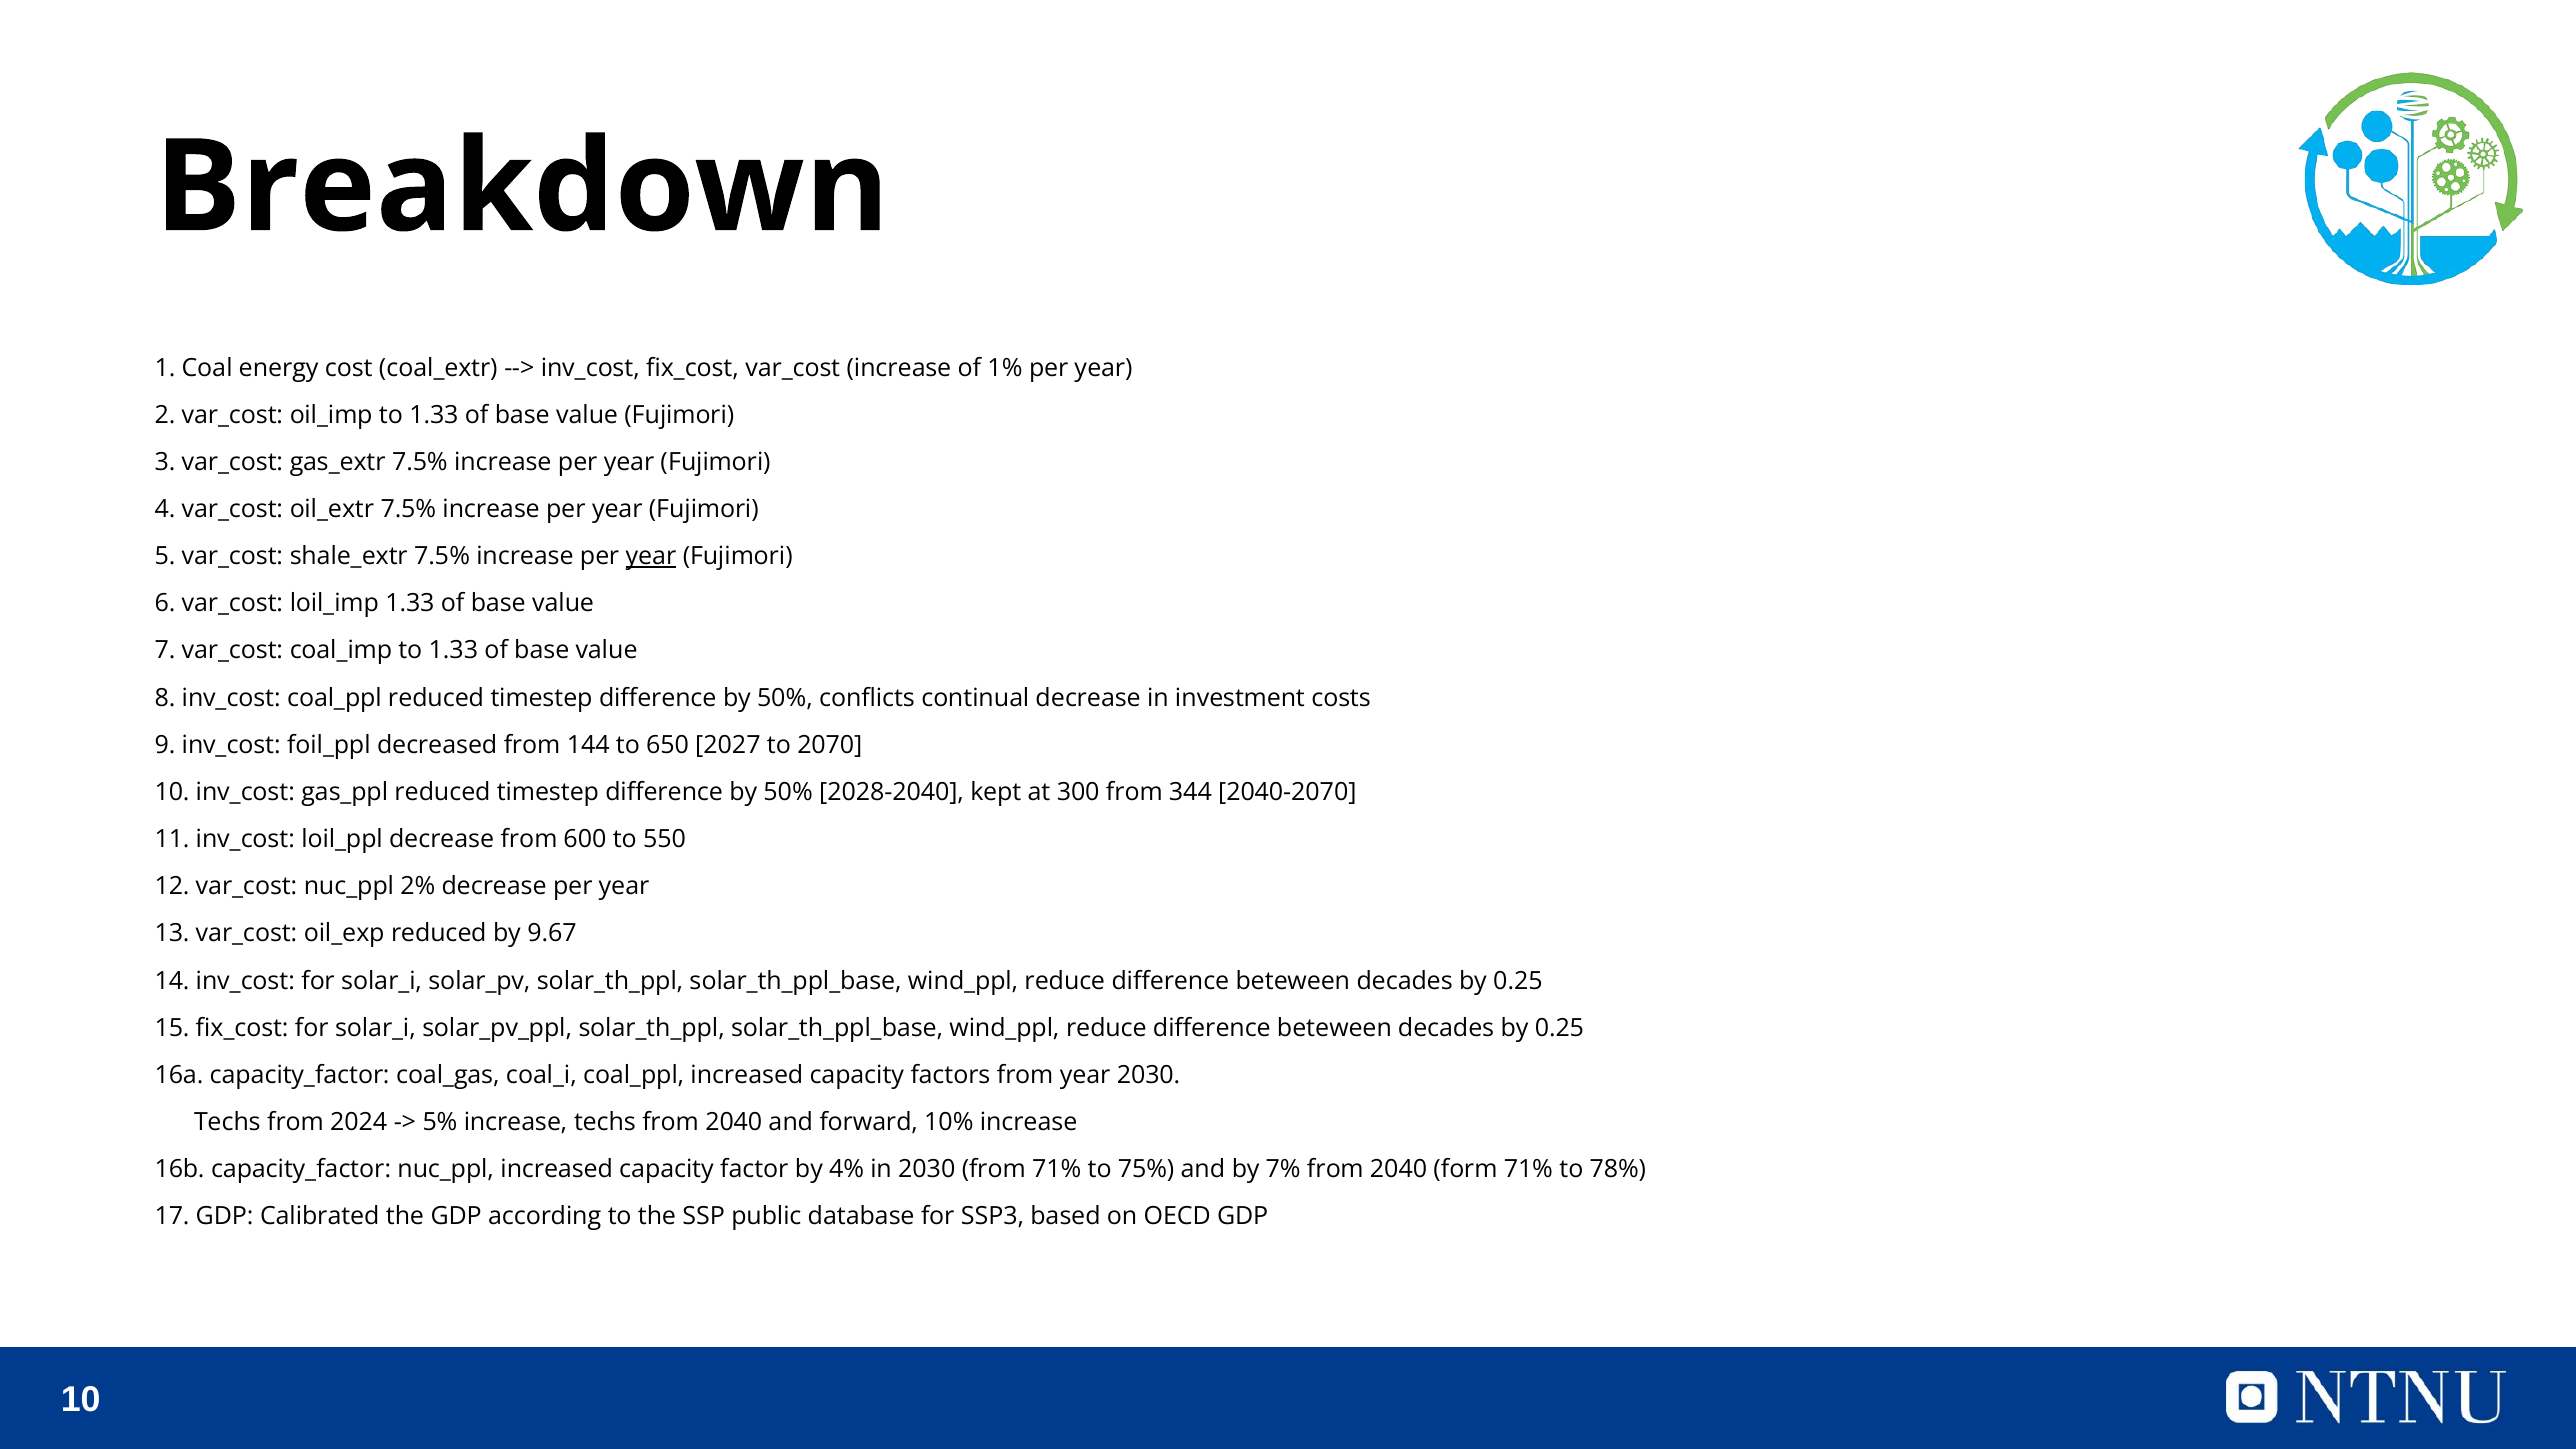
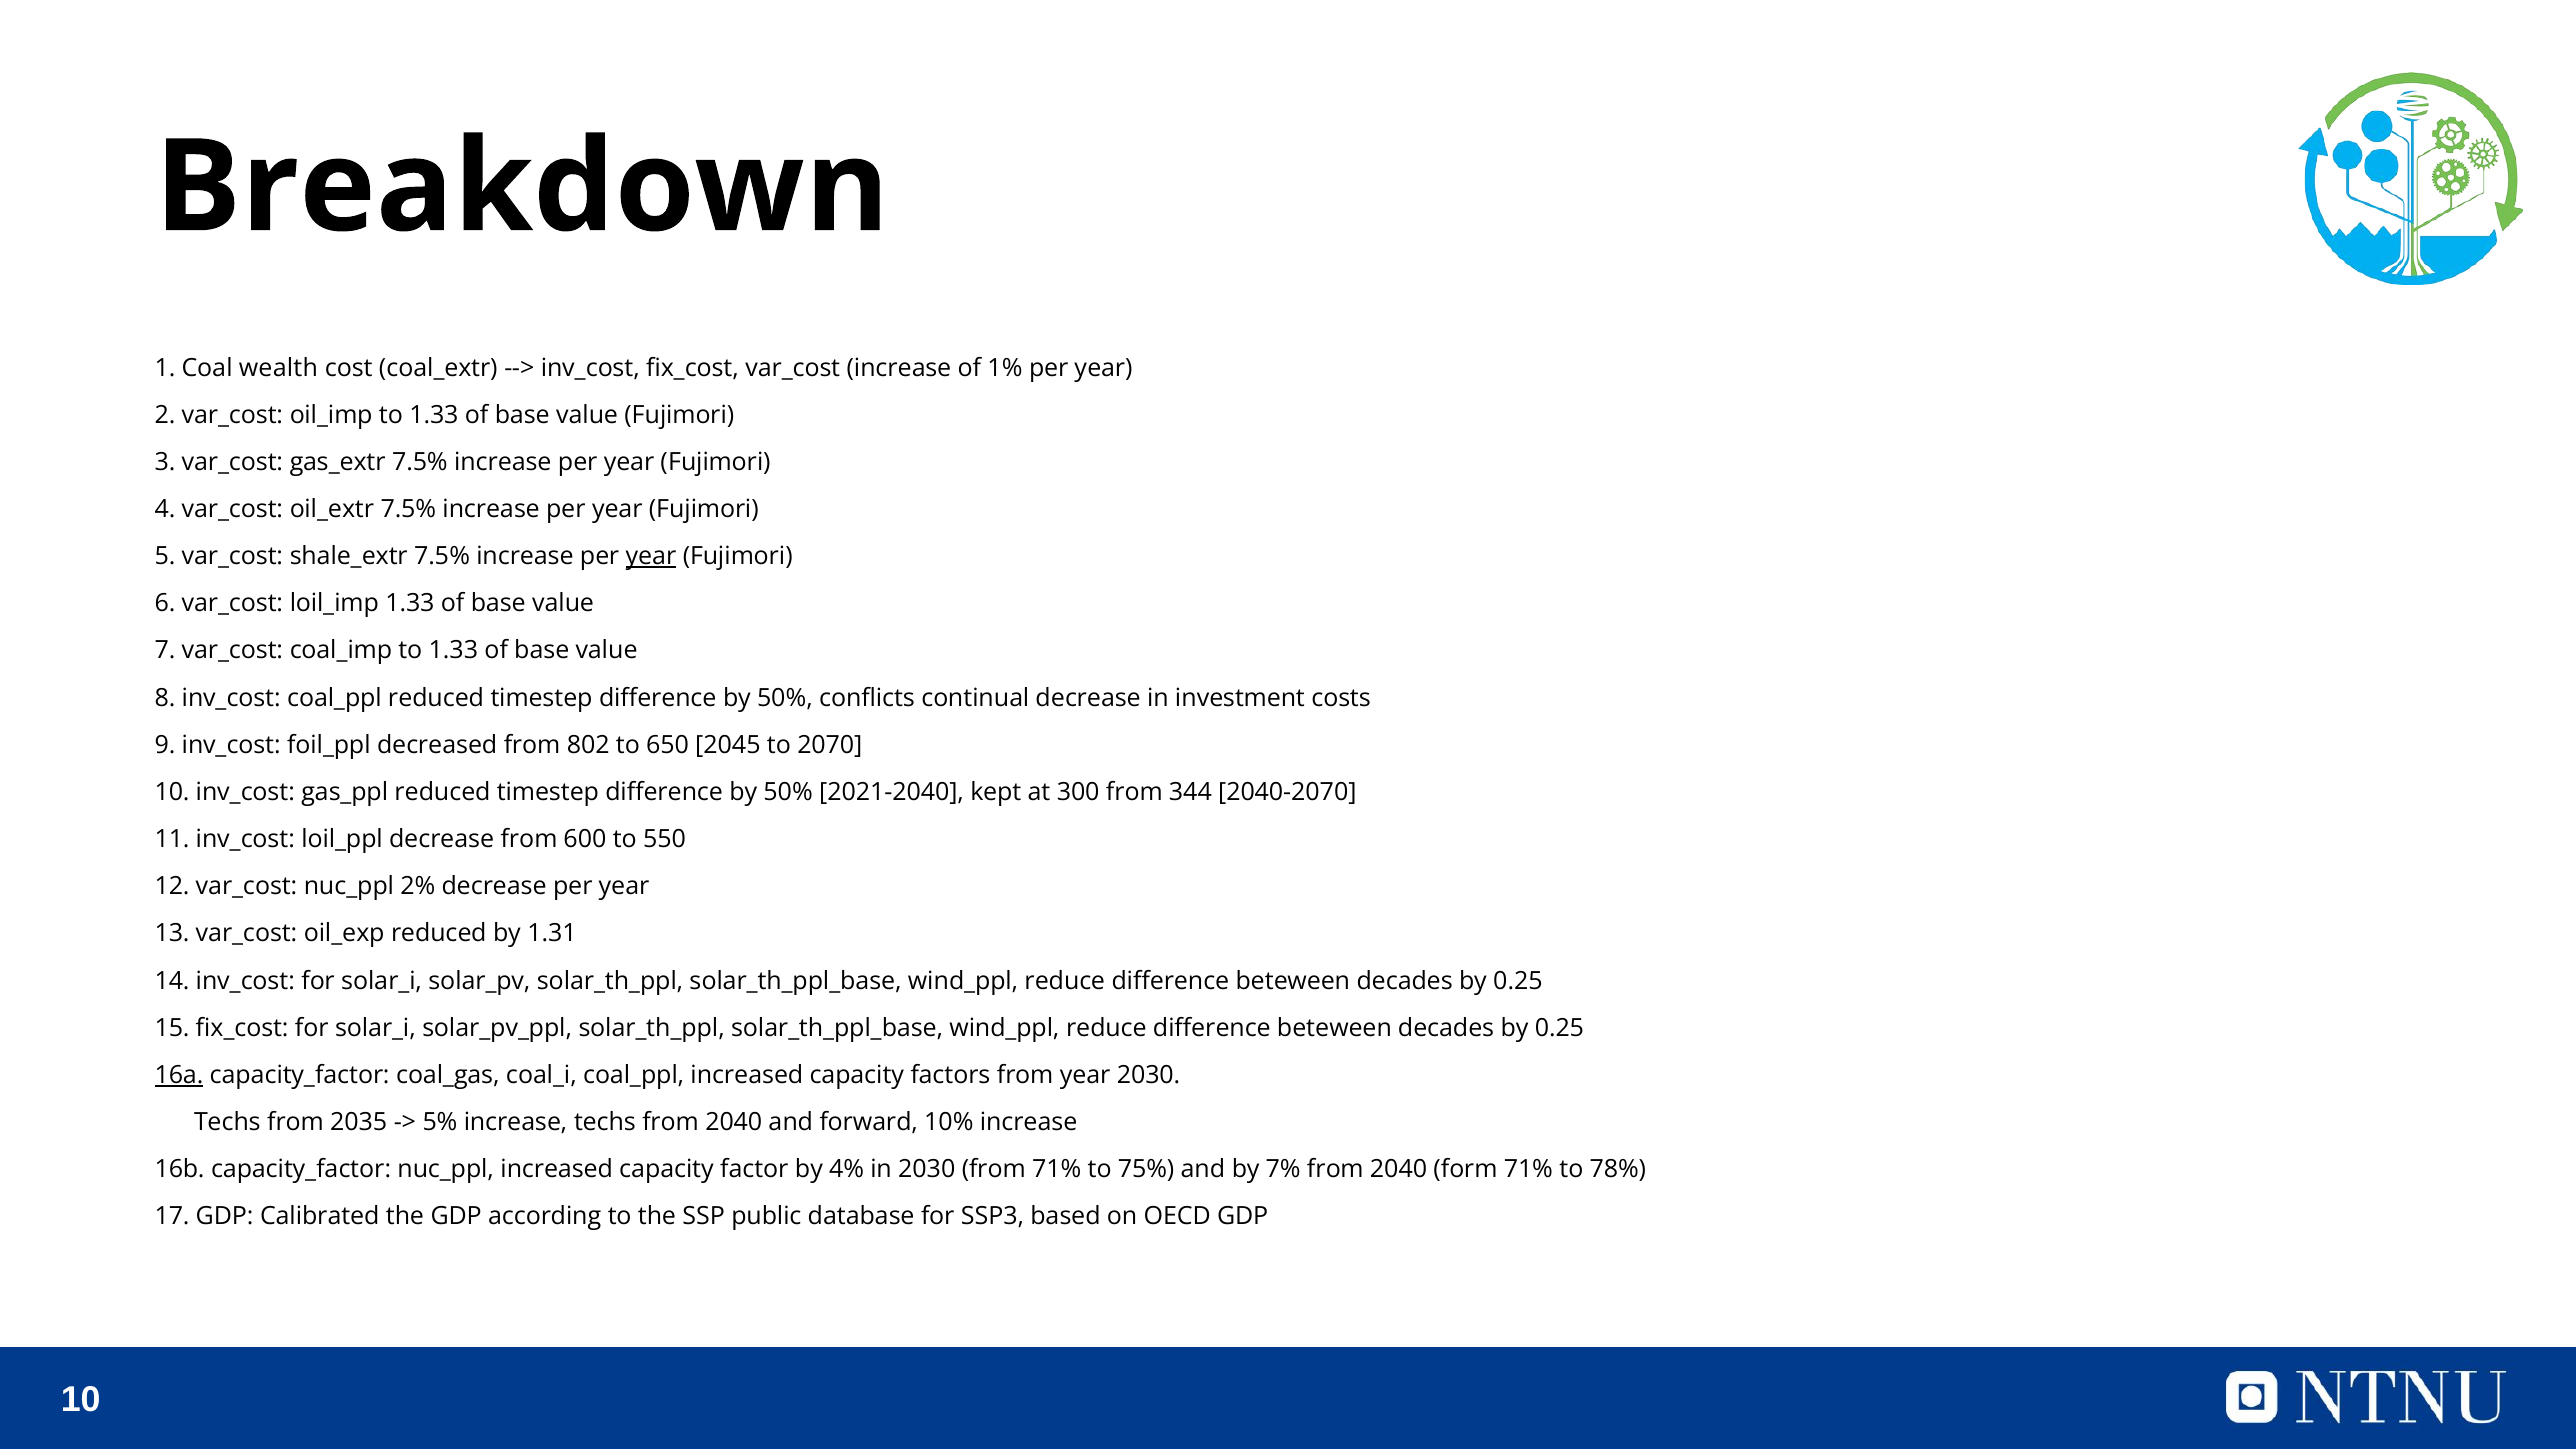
energy: energy -> wealth (278, 368)
144: 144 -> 802 (588, 745)
2027: 2027 -> 2045 (728, 745)
2028-2040: 2028-2040 -> 2021-2040 (892, 792)
9.67: 9.67 -> 1.31 (552, 934)
16a underline: none -> present (179, 1075)
2024: 2024 -> 2035 (359, 1122)
